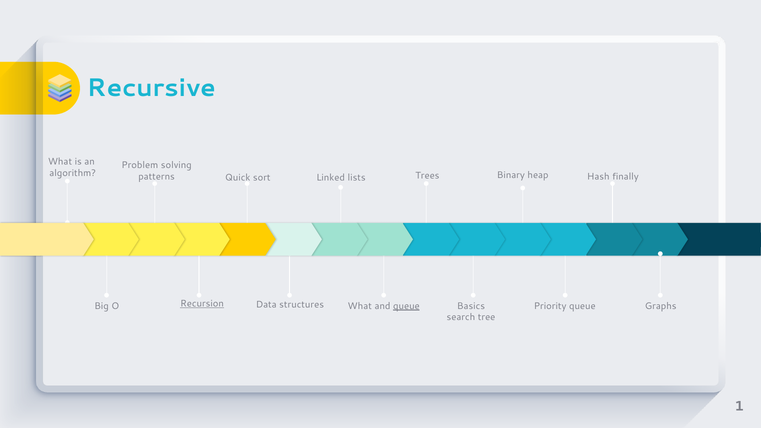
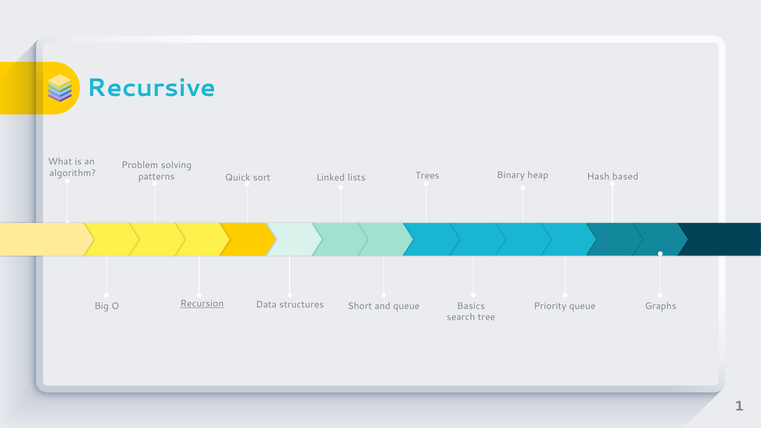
finally: finally -> based (625, 177)
structures What: What -> Short (360, 306)
queue underline: present -> none (406, 306)
